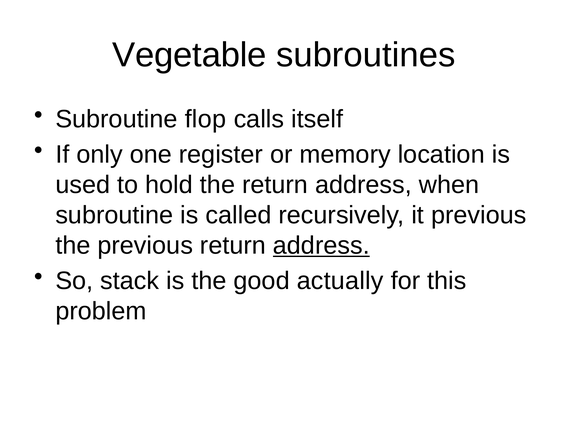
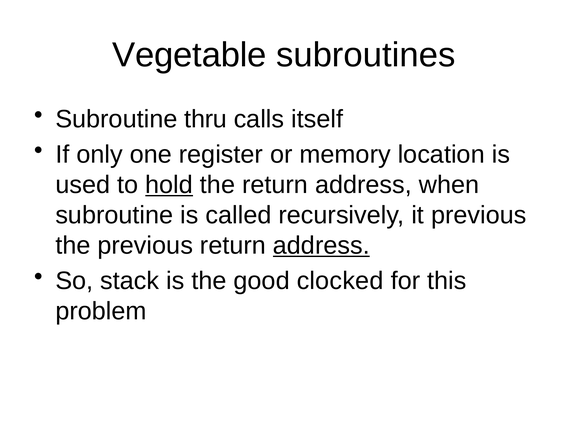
flop: flop -> thru (206, 119)
hold underline: none -> present (169, 185)
actually: actually -> clocked (340, 281)
